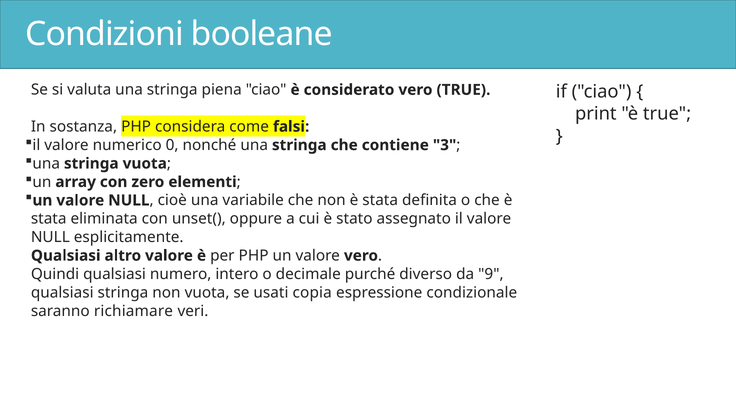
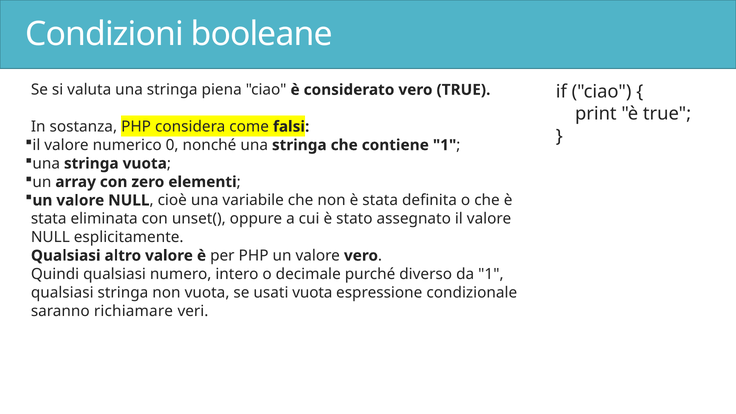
contiene 3: 3 -> 1 (445, 145)
da 9: 9 -> 1 (491, 274)
usati copia: copia -> vuota (312, 293)
